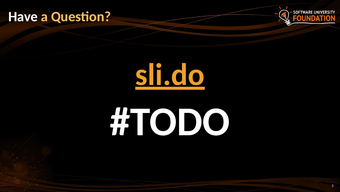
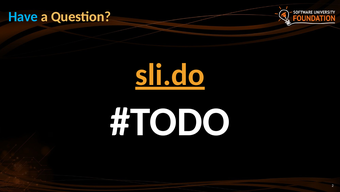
Have colour: white -> light blue (23, 17)
